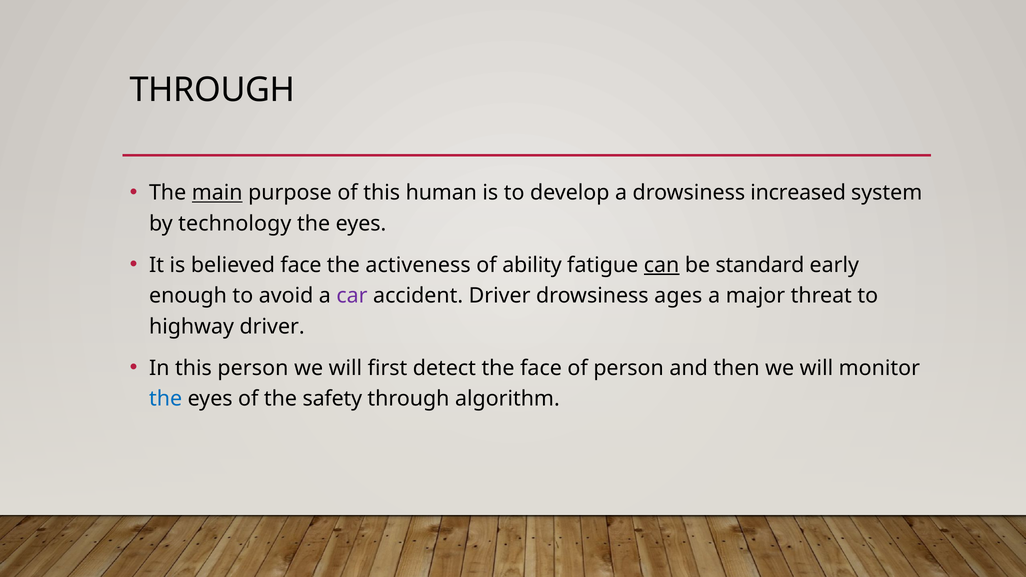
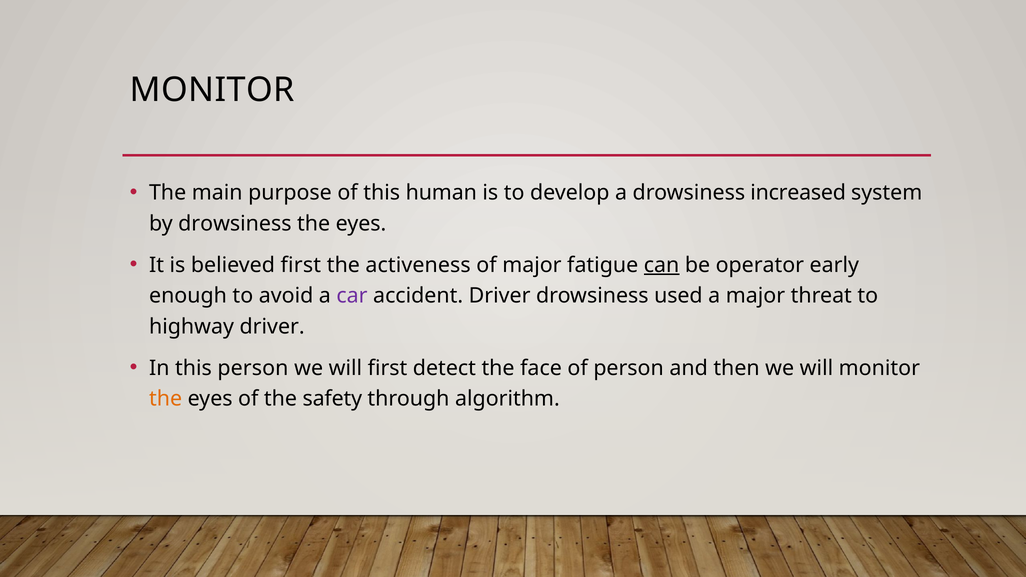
THROUGH: THROUGH -> MONITOR (212, 90)
main underline: present -> none (217, 193)
by technology: technology -> drowsiness (235, 224)
believed face: face -> first (301, 265)
of ability: ability -> major (532, 265)
standard: standard -> operator (760, 265)
ages: ages -> used (678, 296)
the colour: blue -> orange (166, 399)
